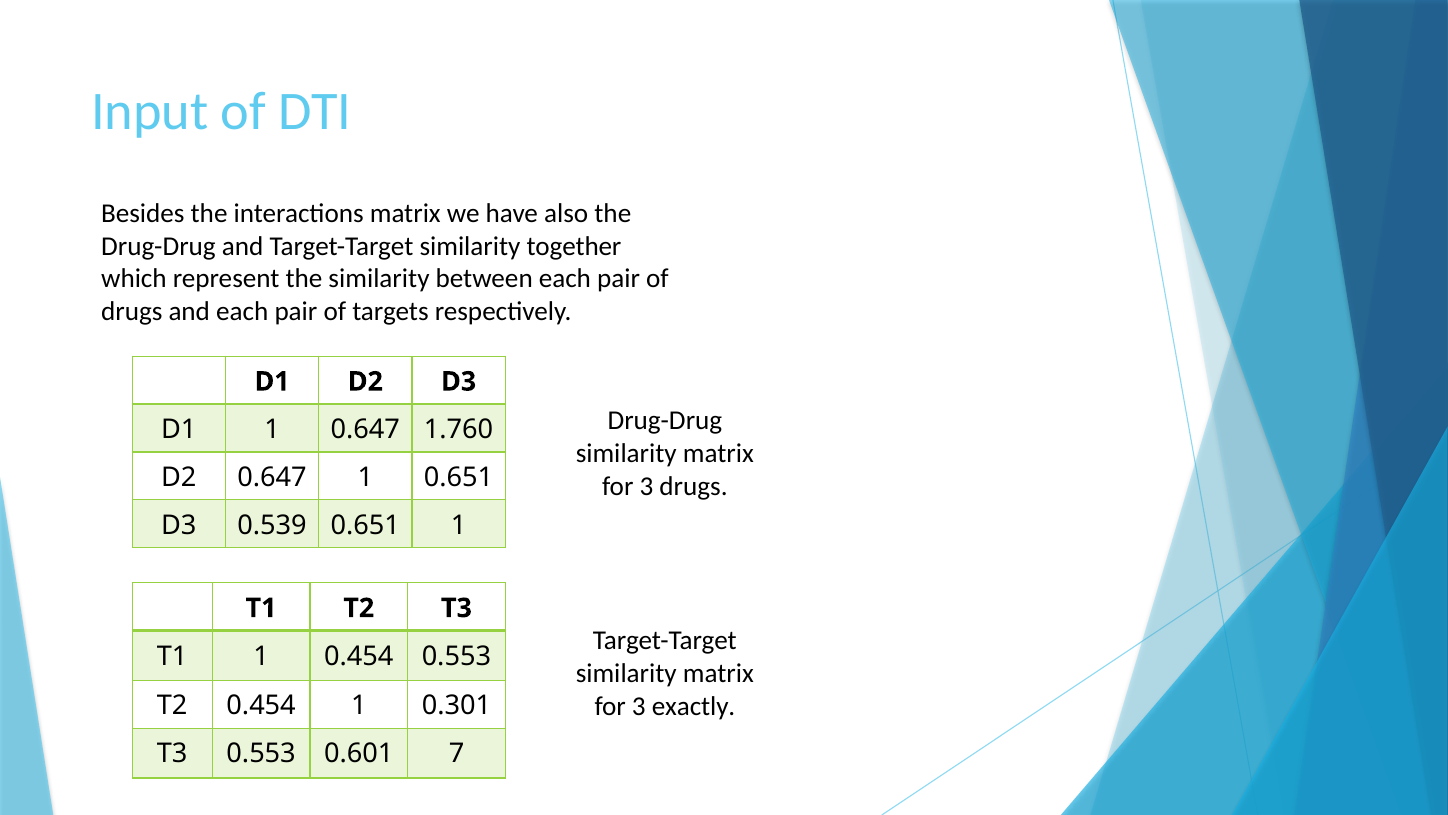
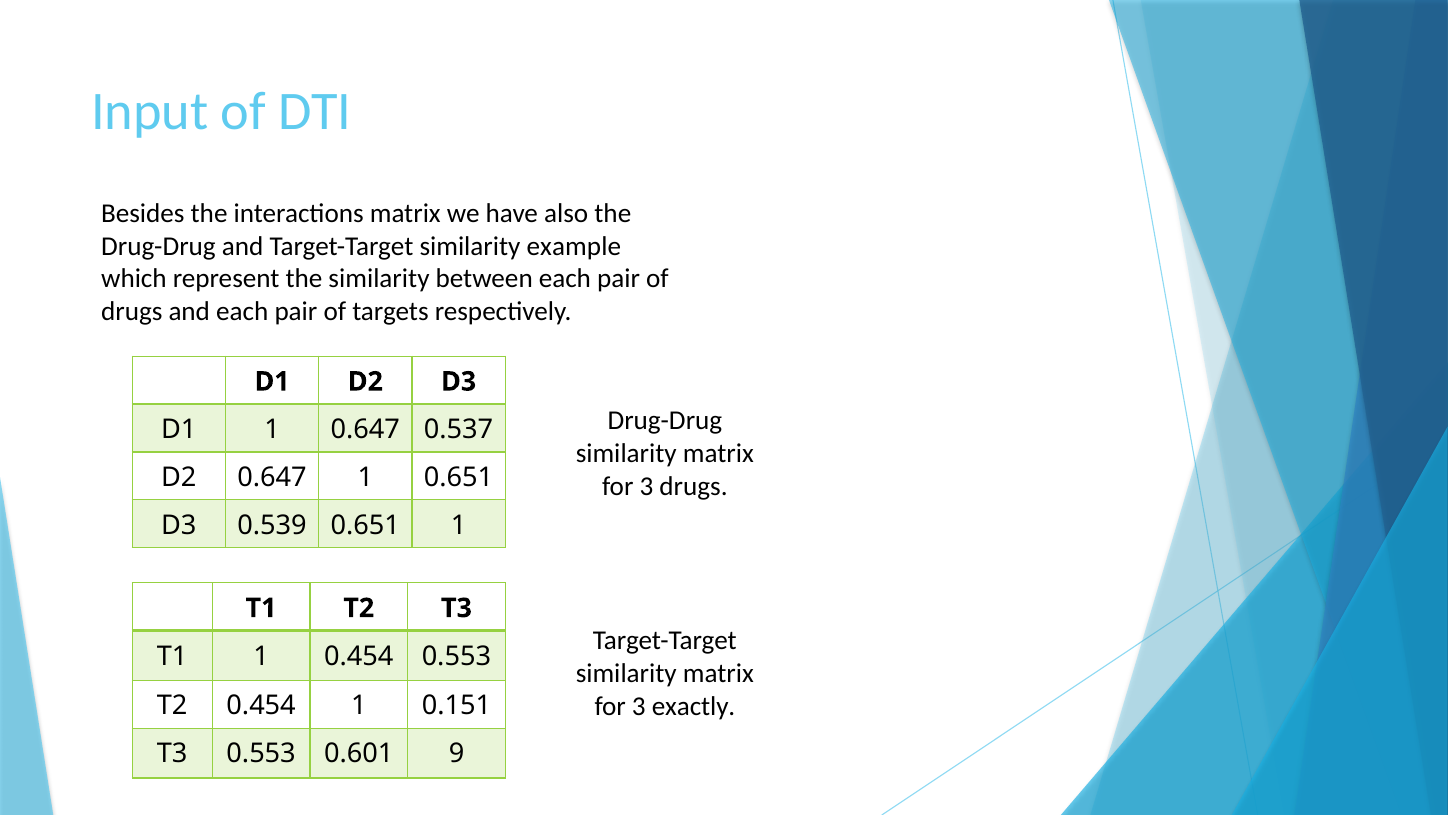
together: together -> example (574, 246)
1.760: 1.760 -> 0.537 (459, 429)
0.301: 0.301 -> 0.151 (456, 706)
7: 7 -> 9 (457, 753)
